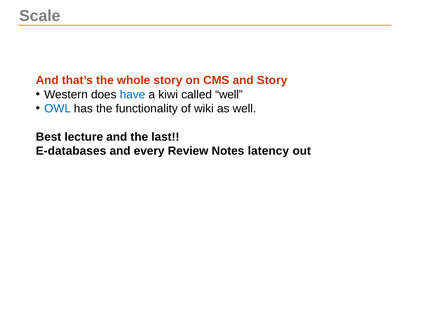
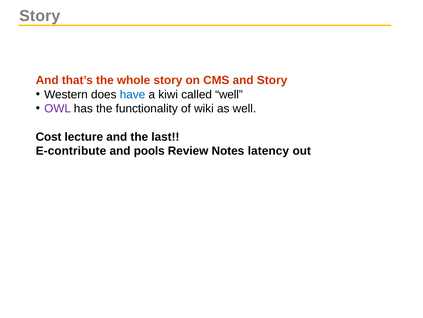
Scale: Scale -> Story (40, 16)
OWL colour: blue -> purple (58, 108)
Best: Best -> Cost (49, 137)
E-databases: E-databases -> E-contribute (71, 151)
every: every -> pools (149, 151)
